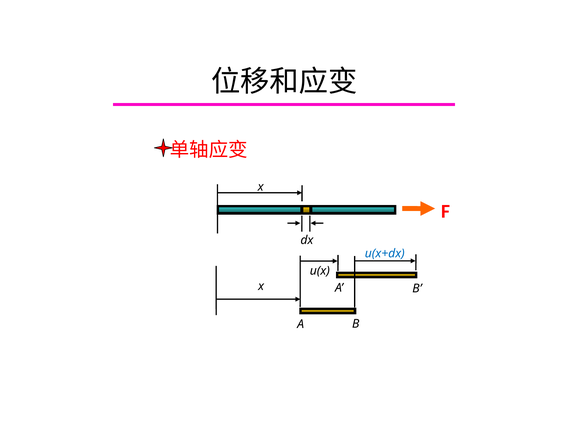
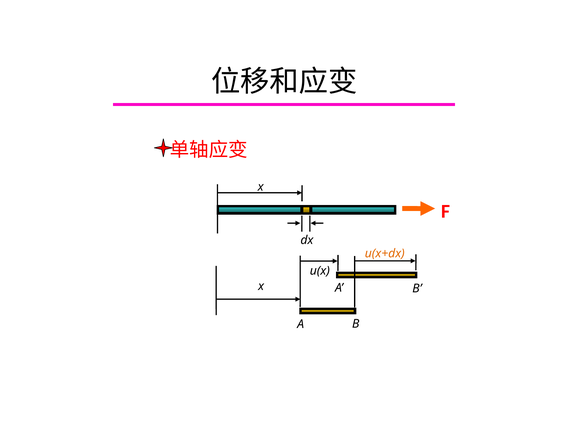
u(x+dx colour: blue -> orange (385, 253)
